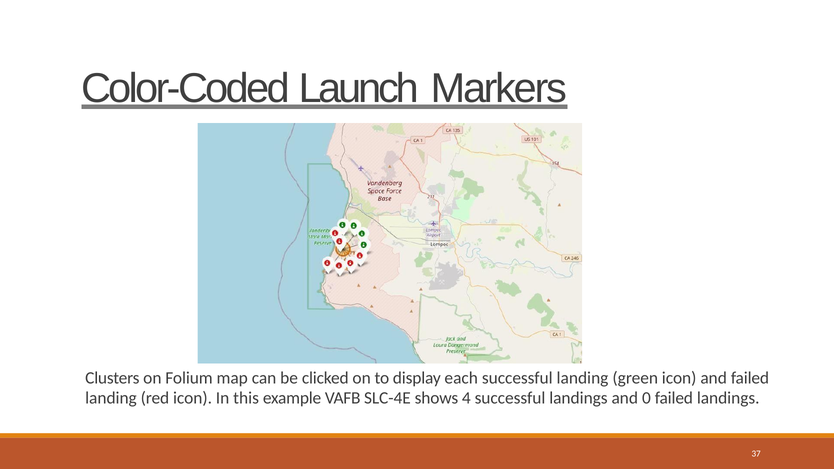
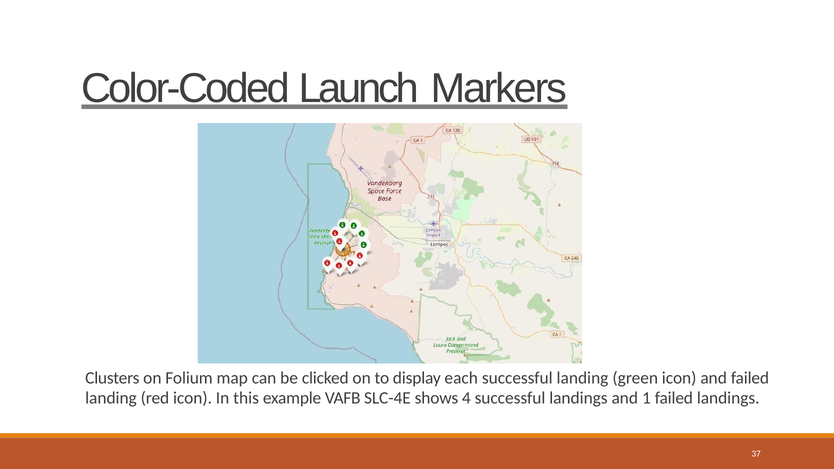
0: 0 -> 1 (646, 398)
